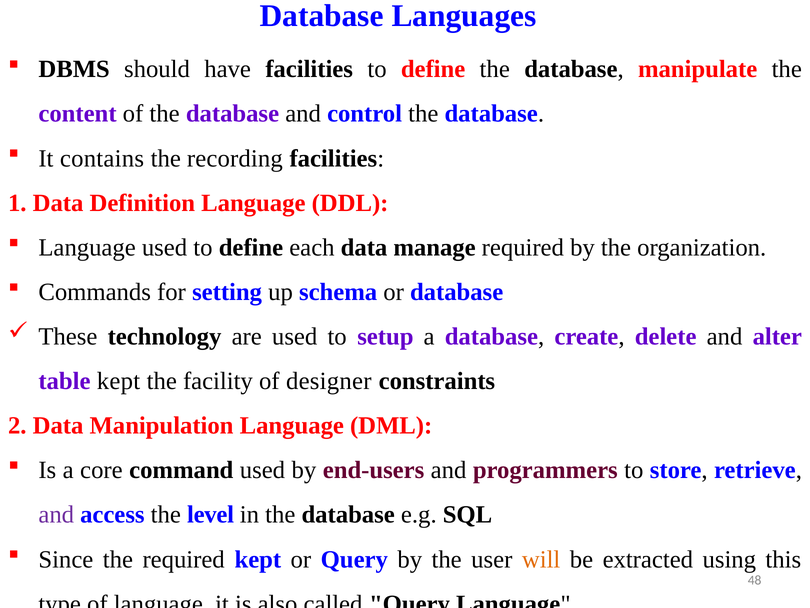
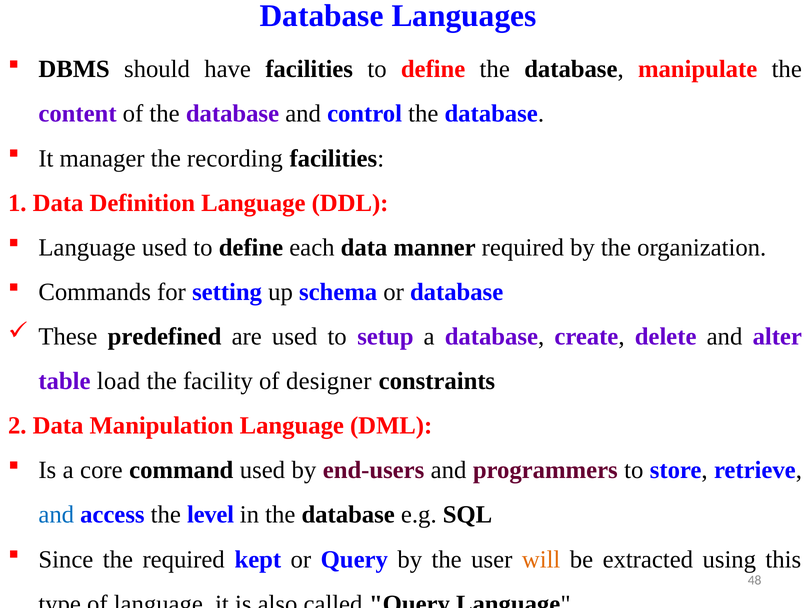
contains: contains -> manager (102, 158)
manage: manage -> manner (435, 247)
technology: technology -> predefined (165, 336)
table kept: kept -> load (119, 381)
and colour: purple -> blue (56, 514)
